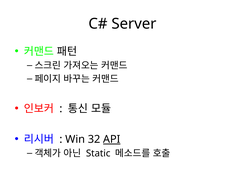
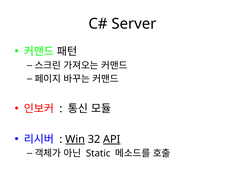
Win underline: none -> present (75, 139)
